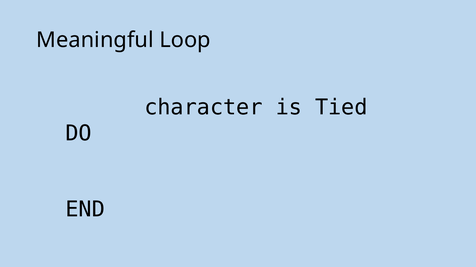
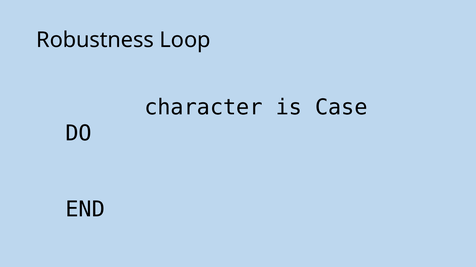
Meaningful: Meaningful -> Robustness (95, 40)
Tied: Tied -> Case (341, 107)
